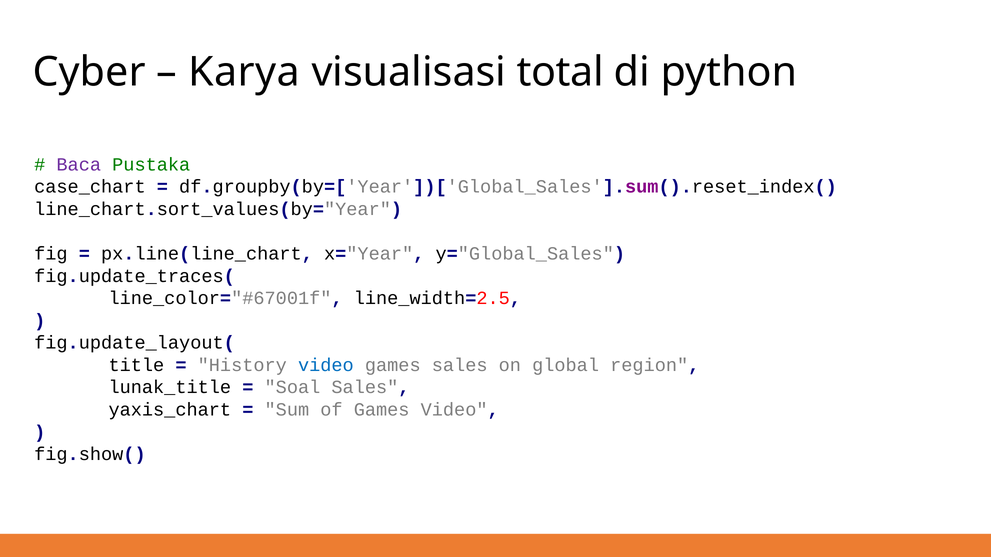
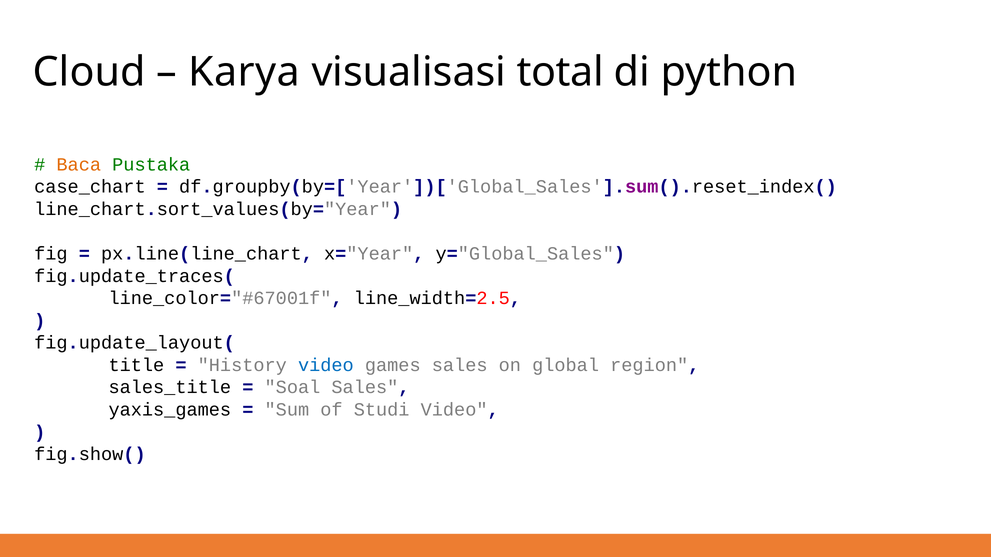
Cyber: Cyber -> Cloud (89, 72)
Baca colour: purple -> orange (79, 165)
lunak_title: lunak_title -> sales_title (170, 388)
yaxis_chart: yaxis_chart -> yaxis_games (170, 410)
of Games: Games -> Studi (382, 410)
